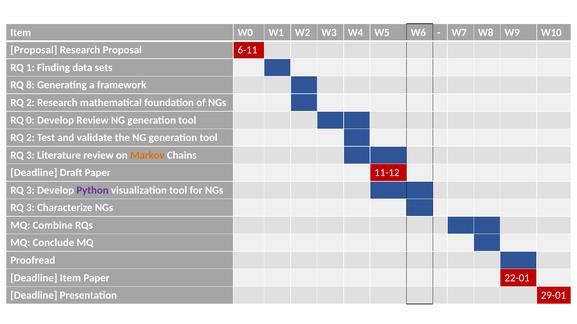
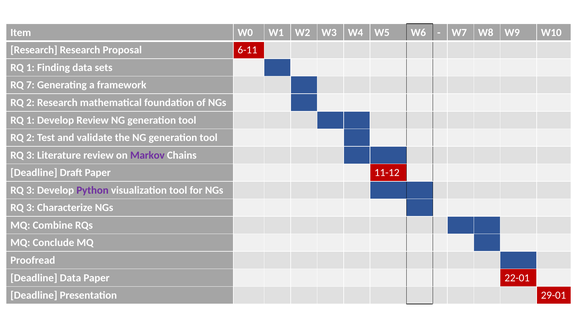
Proposal: Proposal -> Research (34, 50)
8: 8 -> 7 (30, 85)
0: 0 -> 1 (30, 120)
Markov colour: orange -> purple (147, 155)
Deadline Item: Item -> Data (70, 278)
